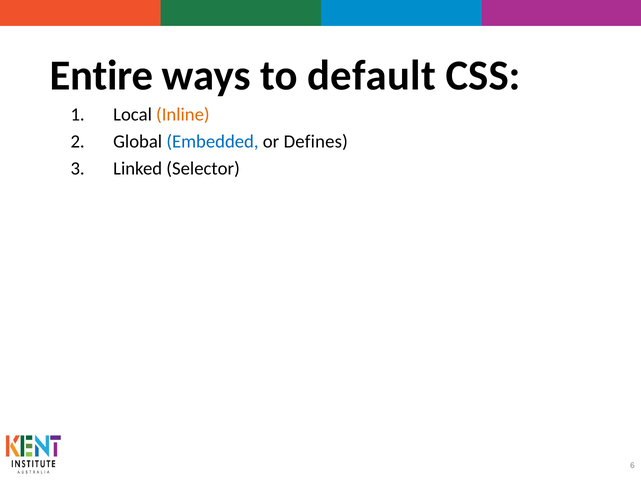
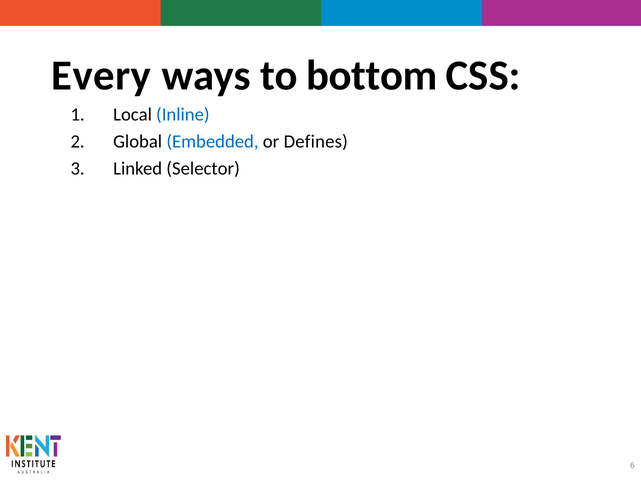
Entire: Entire -> Every (101, 75)
default: default -> bottom (372, 75)
Inline colour: orange -> blue (183, 115)
